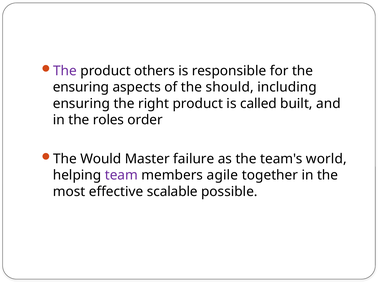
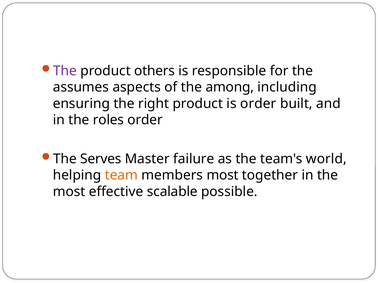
ensuring: ensuring -> assumes (81, 87)
should: should -> among (230, 87)
is called: called -> order (258, 104)
Would: Would -> Serves (101, 159)
team colour: purple -> orange (121, 175)
members agile: agile -> most (223, 175)
